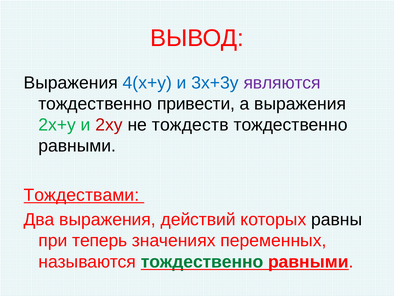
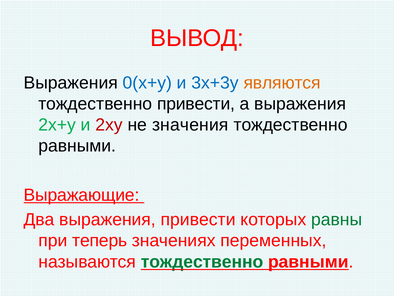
4(х+у: 4(х+у -> 0(х+у (147, 83)
являются colour: purple -> orange (282, 83)
тождеств: тождеств -> значения (190, 125)
Тождествами: Тождествами -> Выражающие (82, 195)
выражения действий: действий -> привести (198, 219)
равны colour: black -> green (337, 219)
